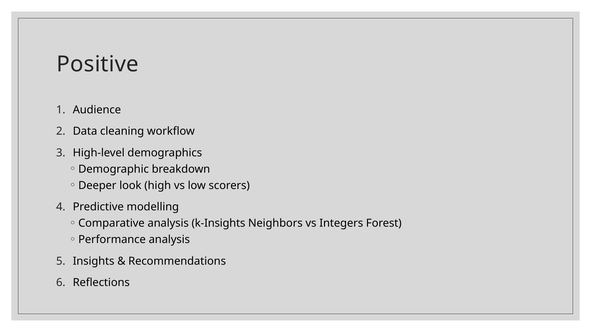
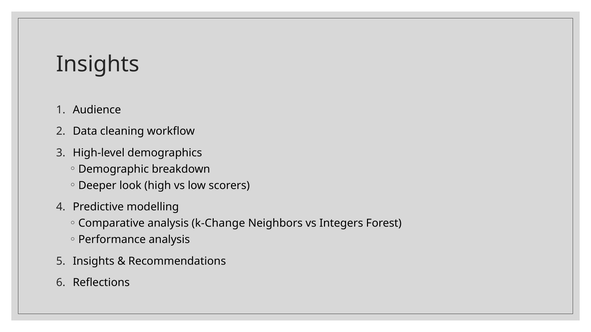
Positive: Positive -> Insights (98, 64)
k-Insights: k-Insights -> k-Change (218, 224)
